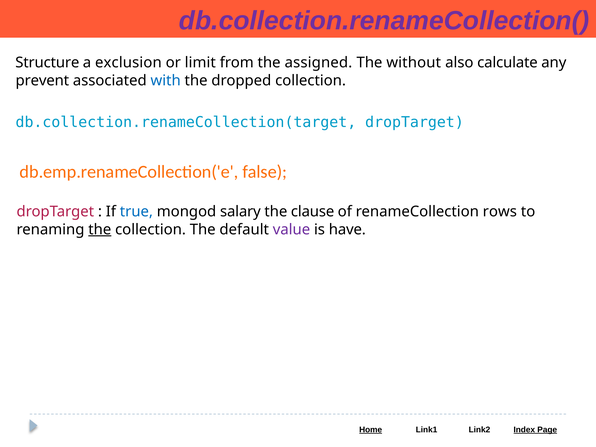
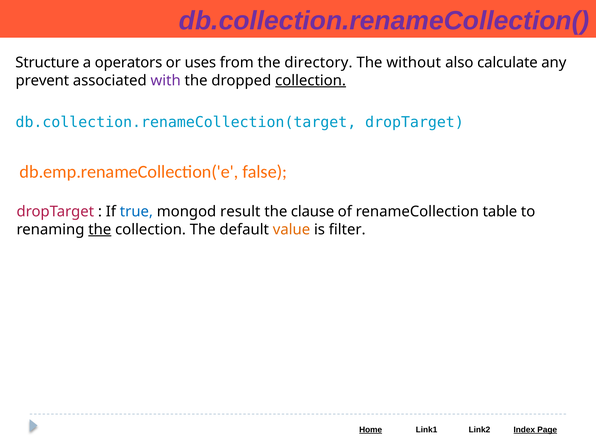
exclusion: exclusion -> operators (129, 63)
limit: limit -> uses (200, 63)
assigned: assigned -> directory (318, 63)
with colour: blue -> purple (166, 80)
collection underline: none -> present (311, 80)
salary: salary -> result (240, 212)
rows: rows -> table (500, 212)
value colour: purple -> orange (291, 229)
have: have -> filter (347, 229)
